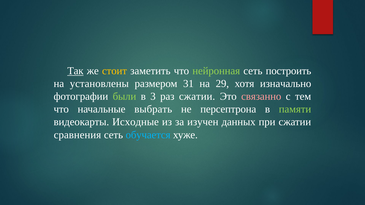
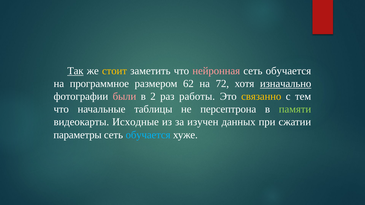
нейронная colour: light green -> pink (216, 71)
построить: построить -> обучается (288, 71)
установлены: установлены -> программное (99, 84)
31: 31 -> 62 (188, 84)
29: 29 -> 72 (222, 84)
изначально underline: none -> present (286, 84)
были colour: light green -> pink (124, 97)
3: 3 -> 2 (153, 97)
раз сжатии: сжатии -> работы (197, 97)
связанно colour: pink -> yellow (261, 97)
выбрать: выбрать -> таблицы (153, 109)
сравнения: сравнения -> параметры (78, 135)
